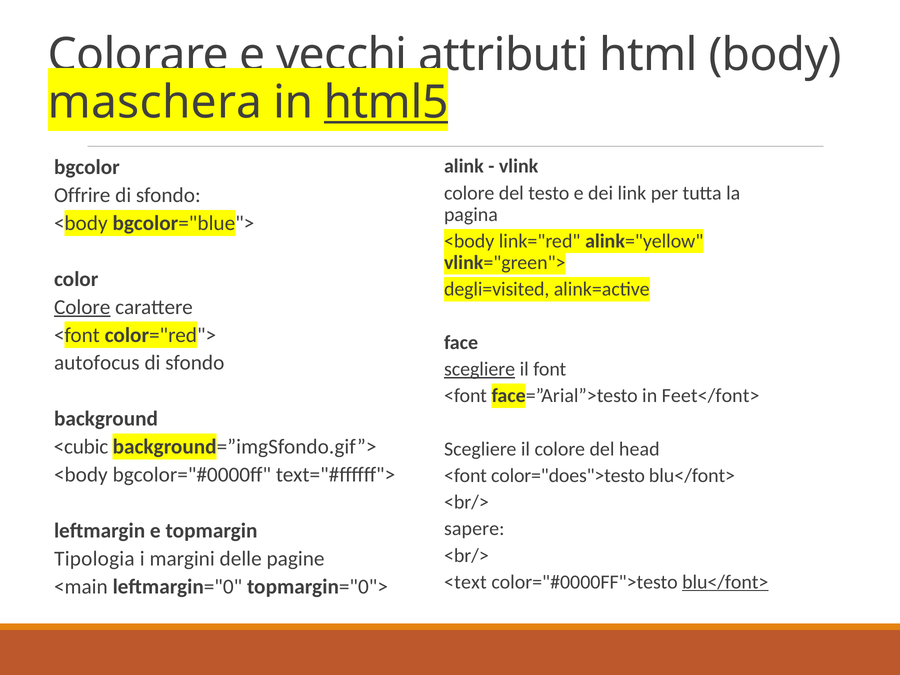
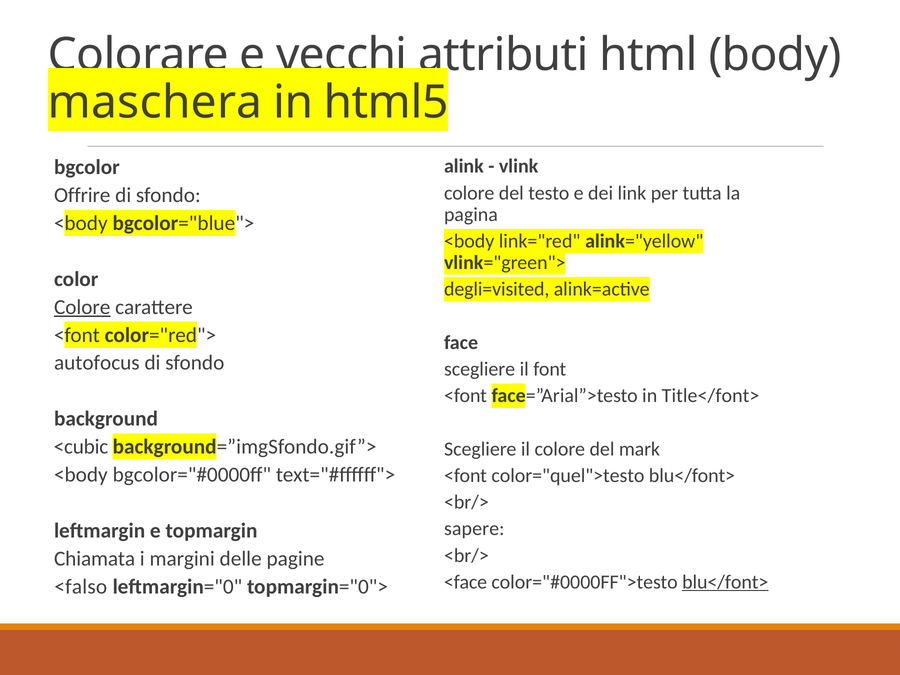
html5 underline: present -> none (386, 102)
scegliere underline: present -> none (480, 369)
Feet</font>: Feet</font> -> Title</font> (711, 396)
head: head -> mark (639, 449)
color="does">testo: color="does">testo -> color="quel">testo (568, 476)
Tipologia: Tipologia -> Chiamata (95, 559)
<text: <text -> <face (466, 582)
<main: <main -> <falso (81, 587)
